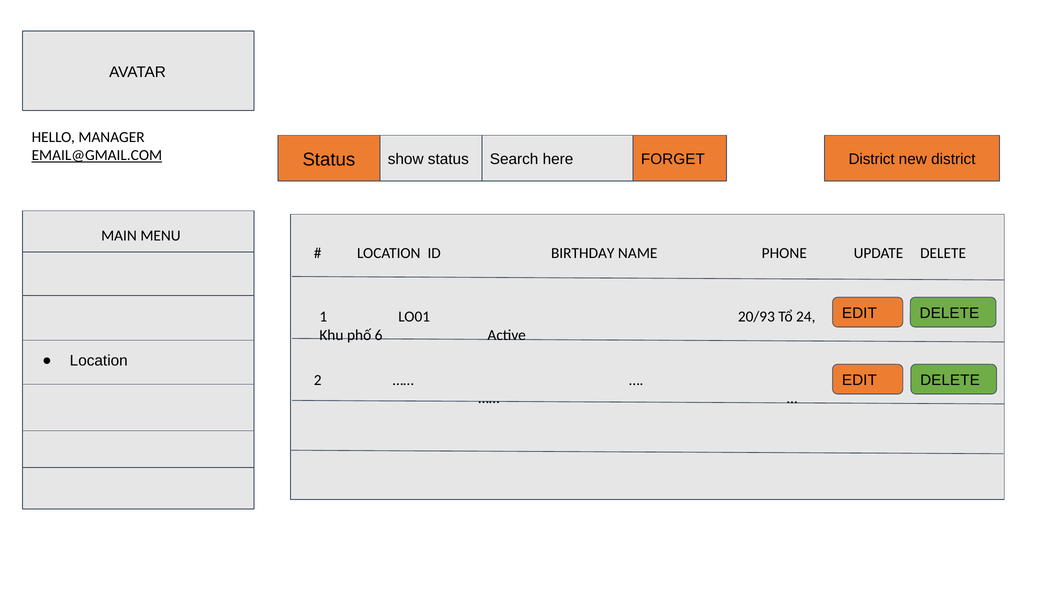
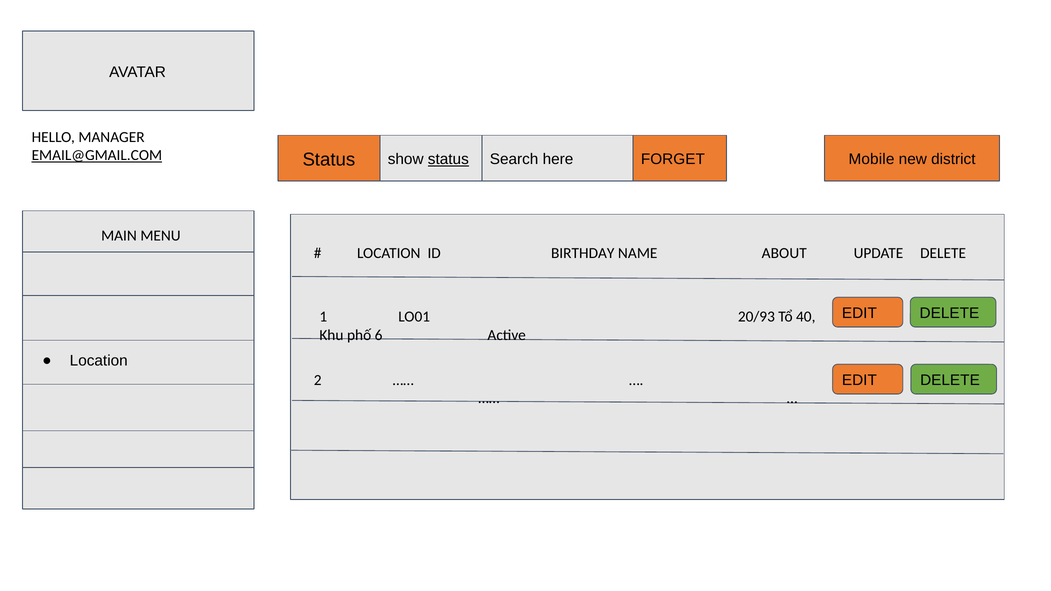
Status District: District -> Mobile (871, 159)
status underline: none -> present (448, 159)
PHONE: PHONE -> ABOUT (784, 253)
24: 24 -> 40 (806, 317)
